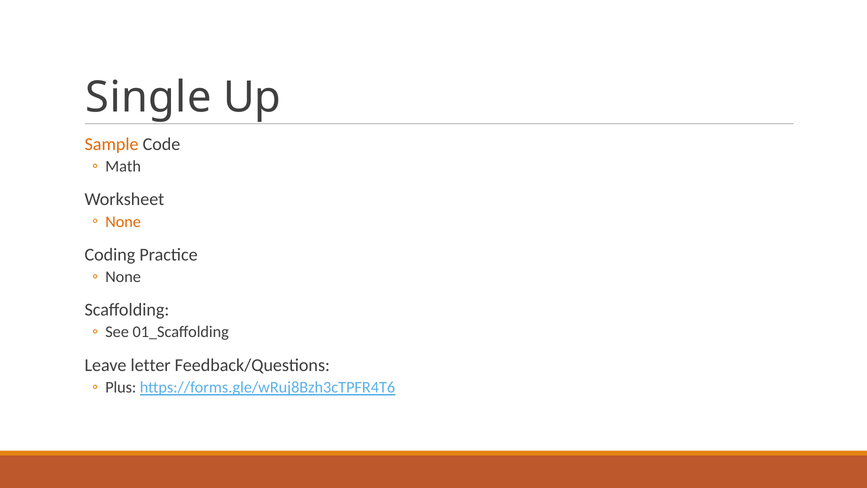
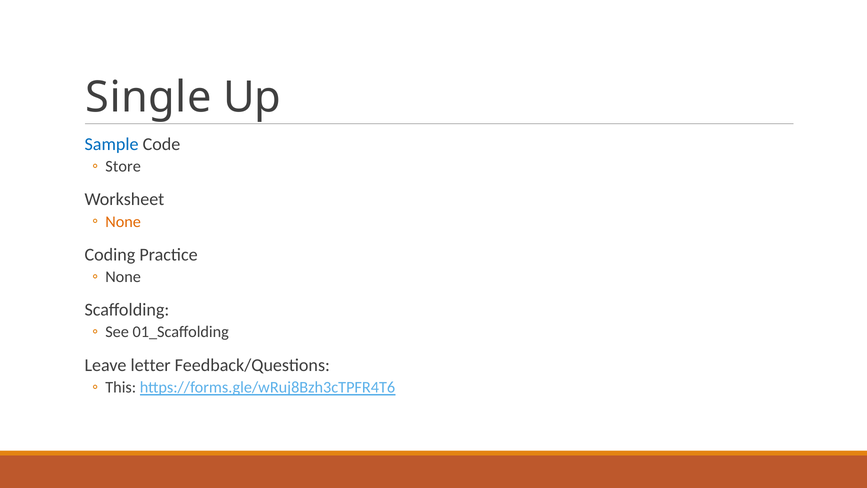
Sample colour: orange -> blue (112, 144)
Math: Math -> Store (123, 166)
Plus: Plus -> This (121, 387)
